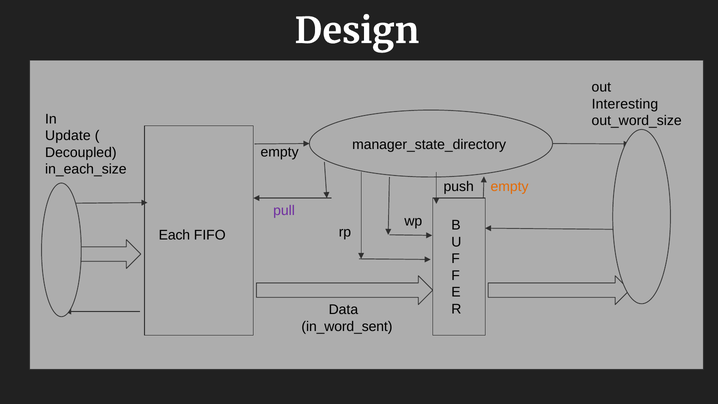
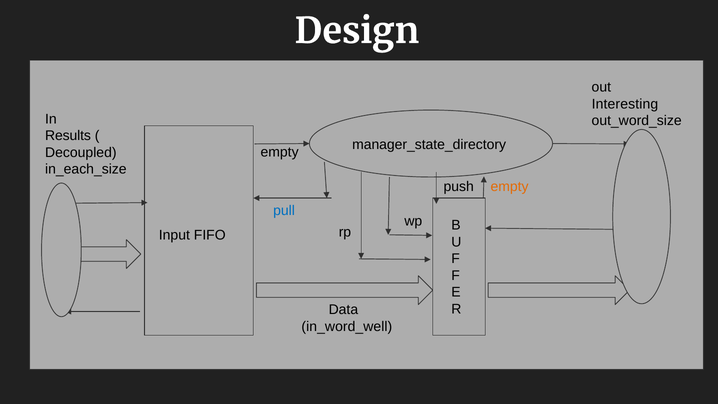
Update: Update -> Results (68, 136)
pull colour: purple -> blue (284, 211)
Each: Each -> Input (174, 235)
in_word_sent: in_word_sent -> in_word_well (347, 326)
